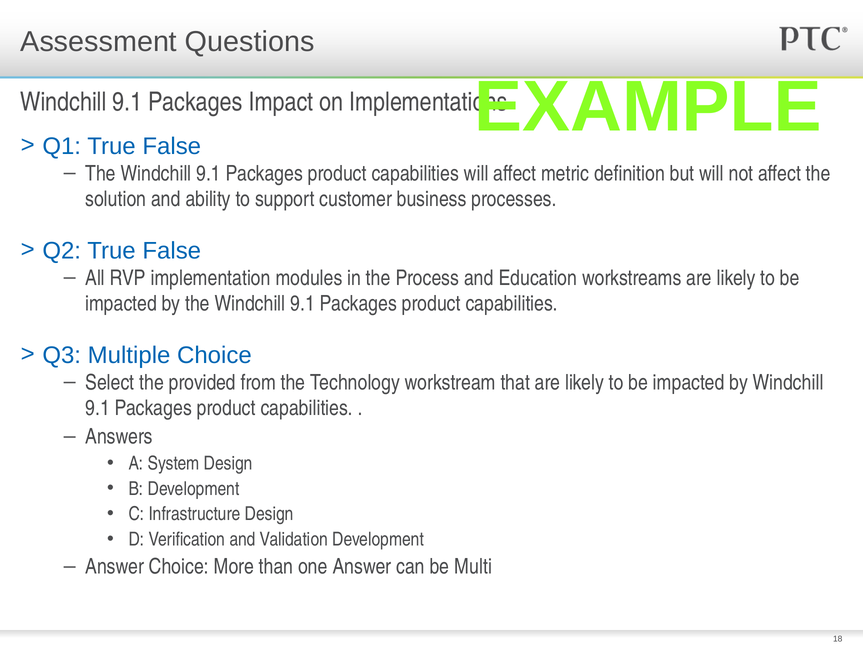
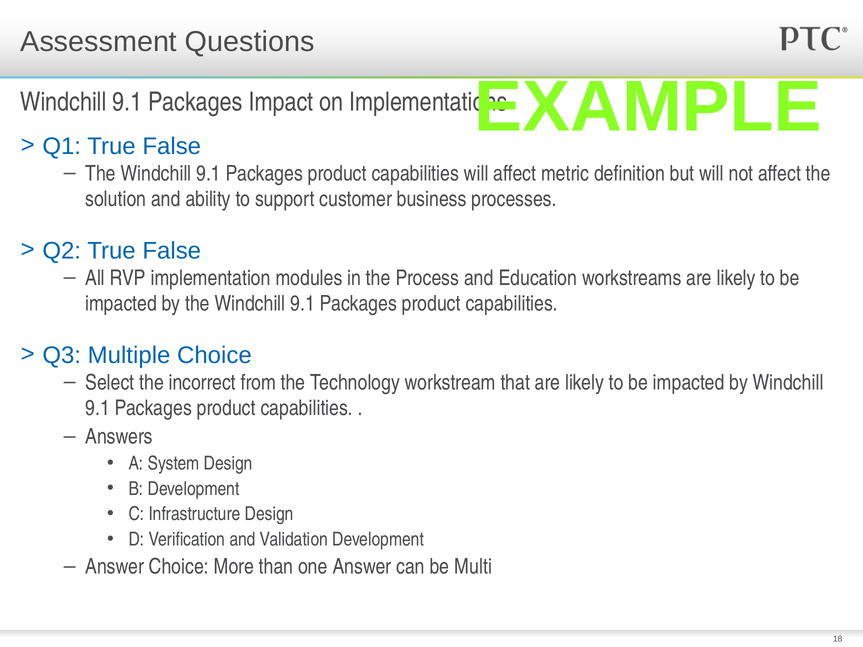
provided: provided -> incorrect (202, 383)
